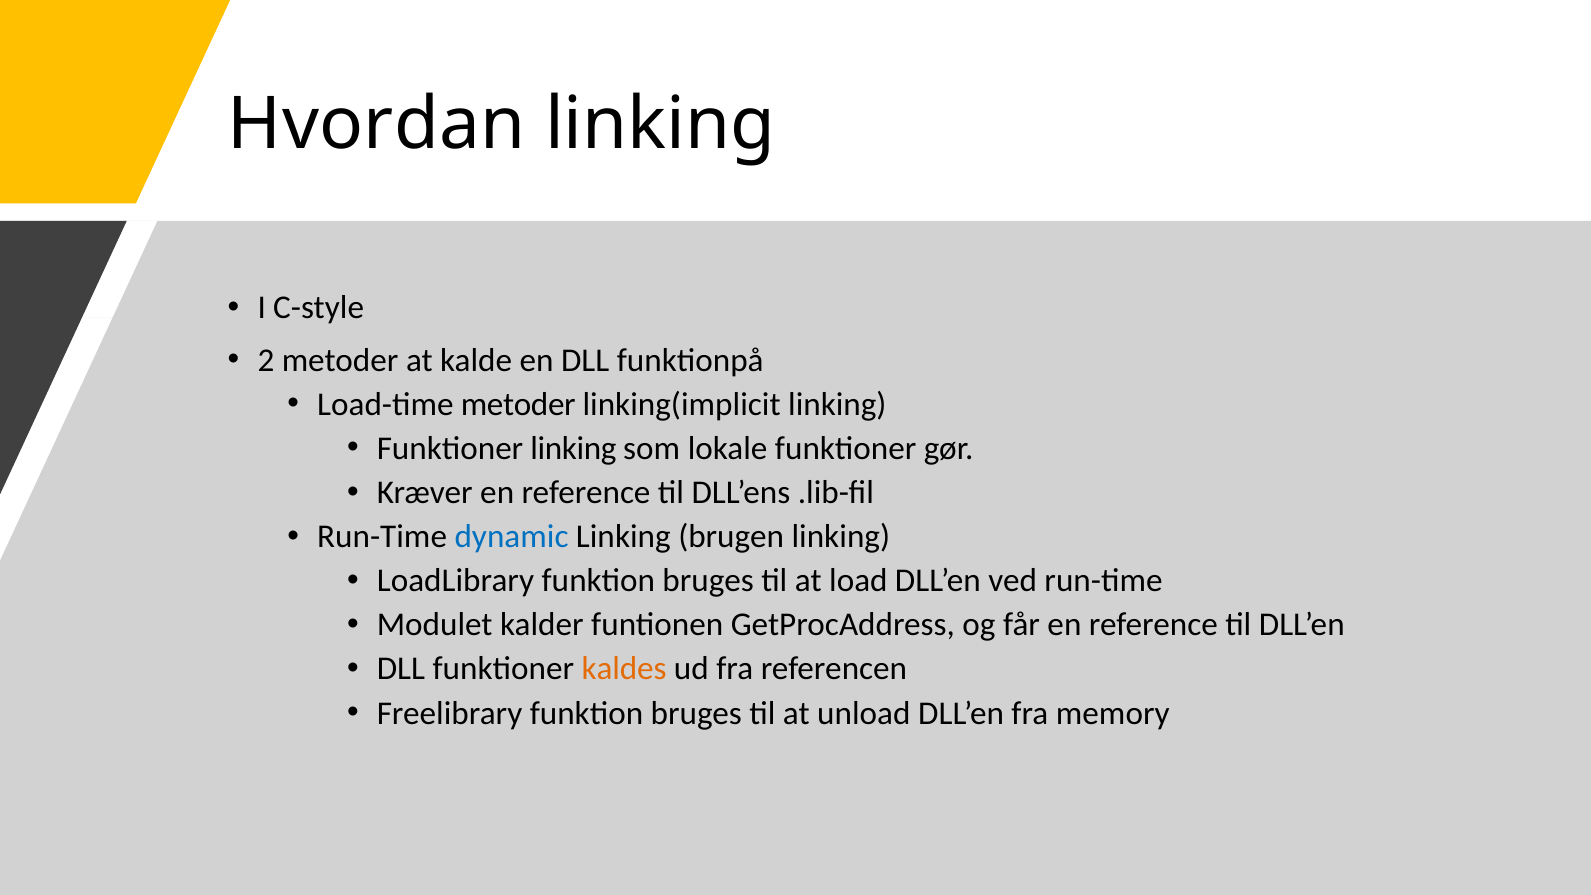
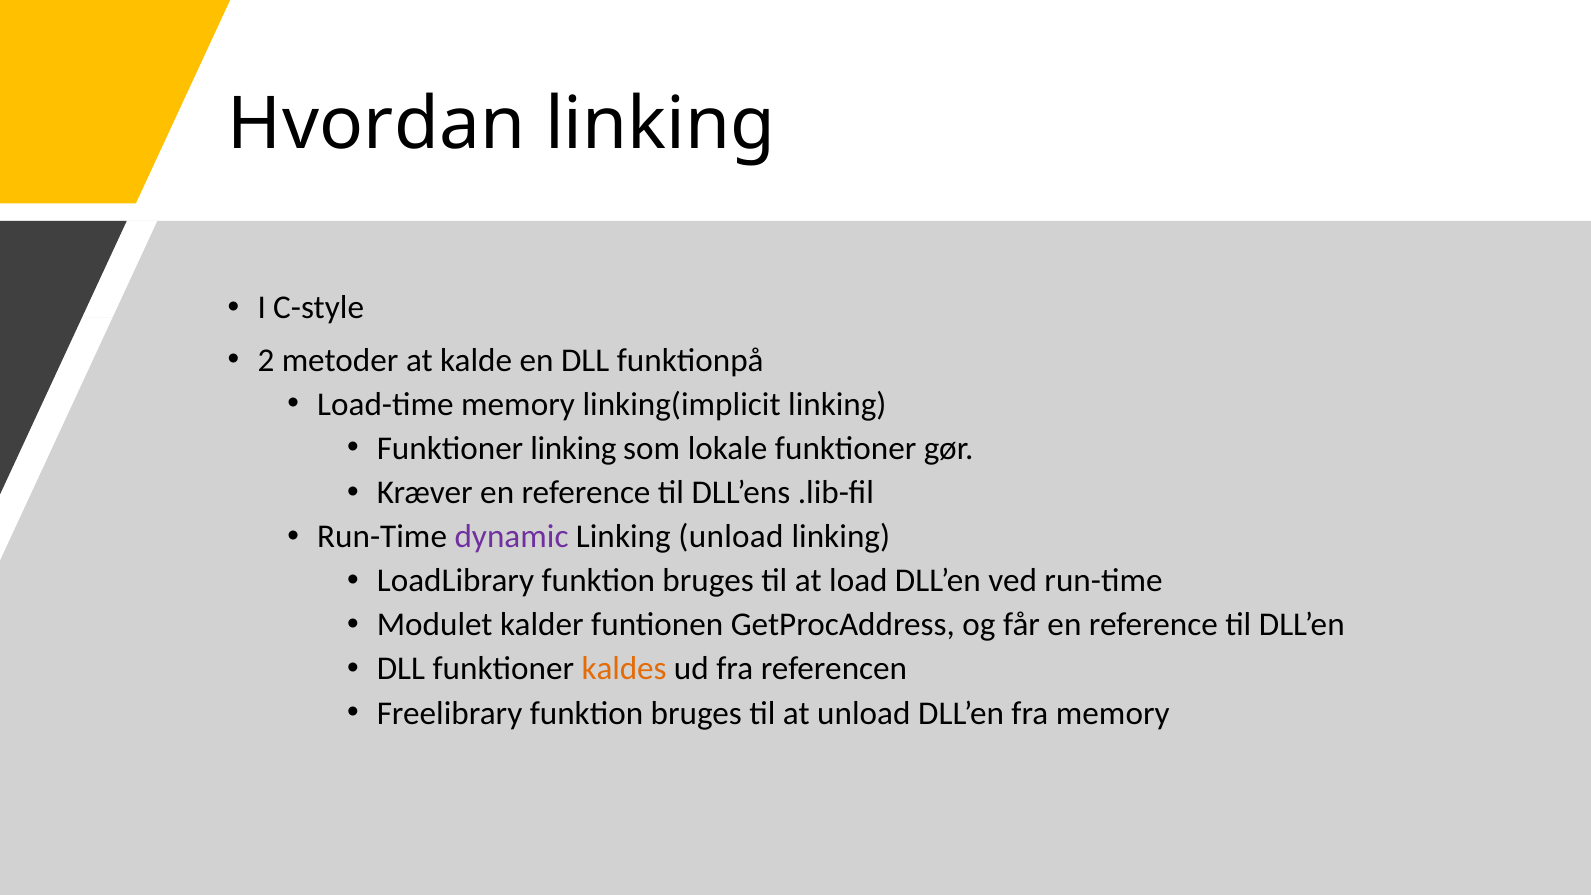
Load-time metoder: metoder -> memory (518, 404)
dynamic colour: blue -> purple (512, 537)
Linking brugen: brugen -> unload (731, 537)
